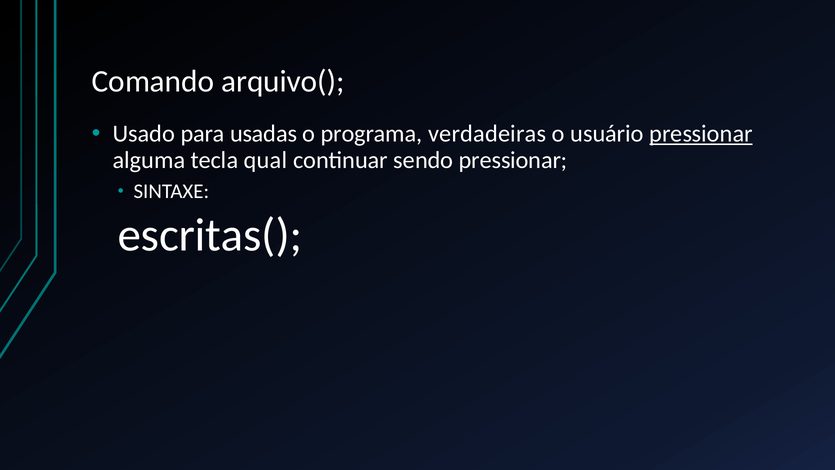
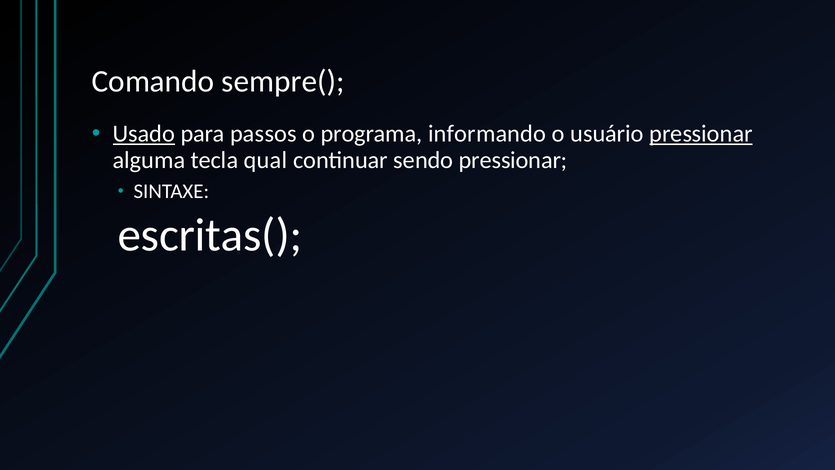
arquivo(: arquivo( -> sempre( (283, 81)
Usado underline: none -> present (144, 134)
usadas: usadas -> passos (263, 134)
verdadeiras: verdadeiras -> informando (487, 134)
